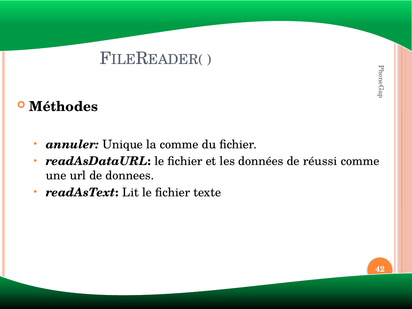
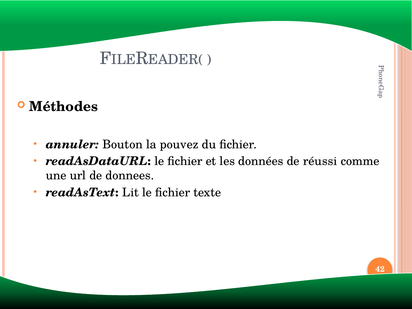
Unique: Unique -> Bouton (123, 144)
la comme: comme -> pouvez (179, 144)
